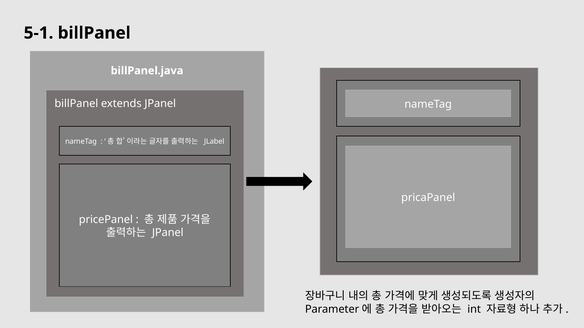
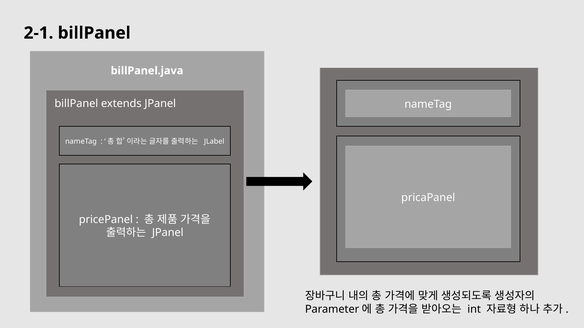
5-1: 5-1 -> 2-1 (39, 33)
